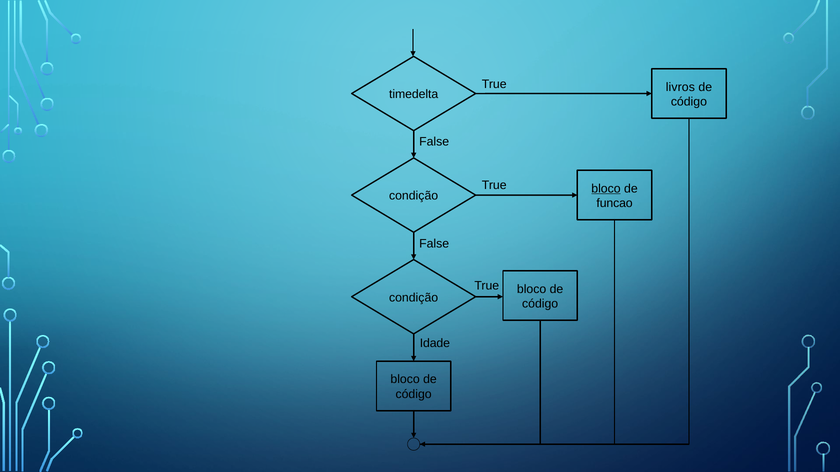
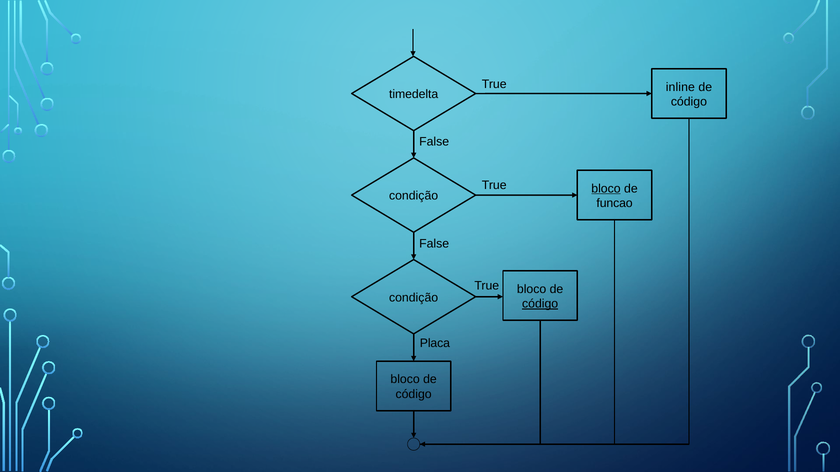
livros: livros -> inline (680, 87)
código underline: none -> present (540, 304)
Idade: Idade -> Placa (435, 344)
